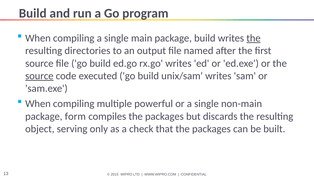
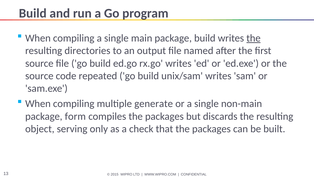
source underline: present -> none (39, 76)
executed: executed -> repeated (98, 76)
powerful: powerful -> generate (154, 103)
